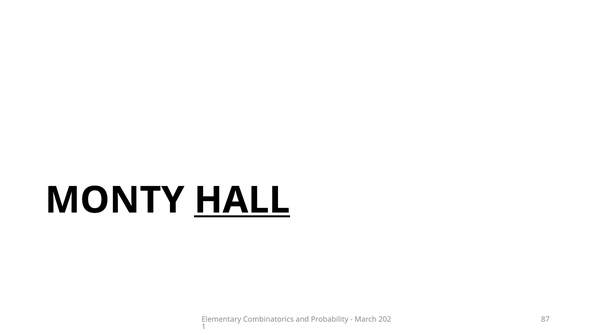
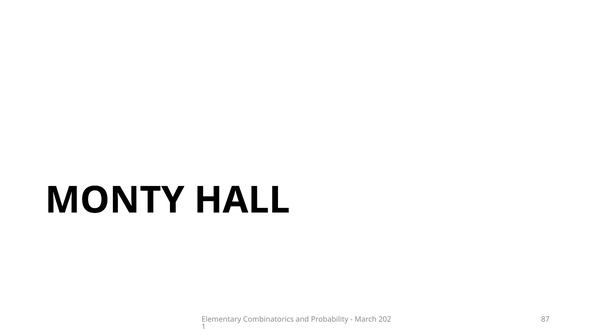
HALL underline: present -> none (242, 200)
